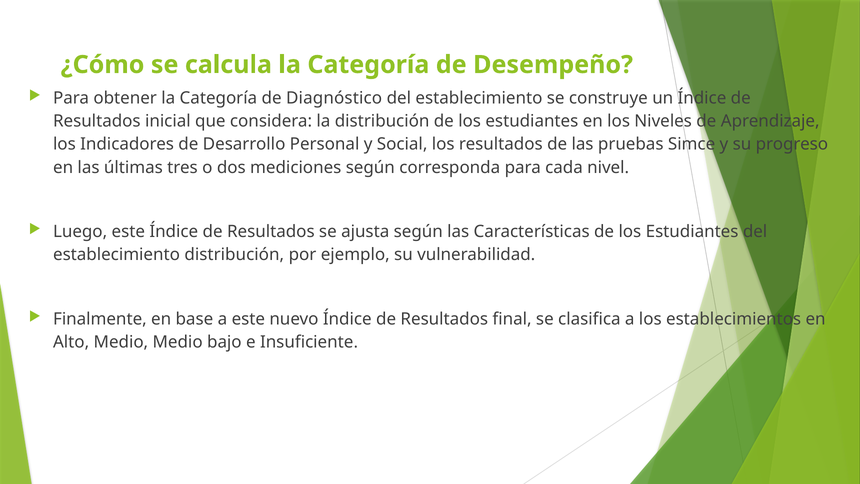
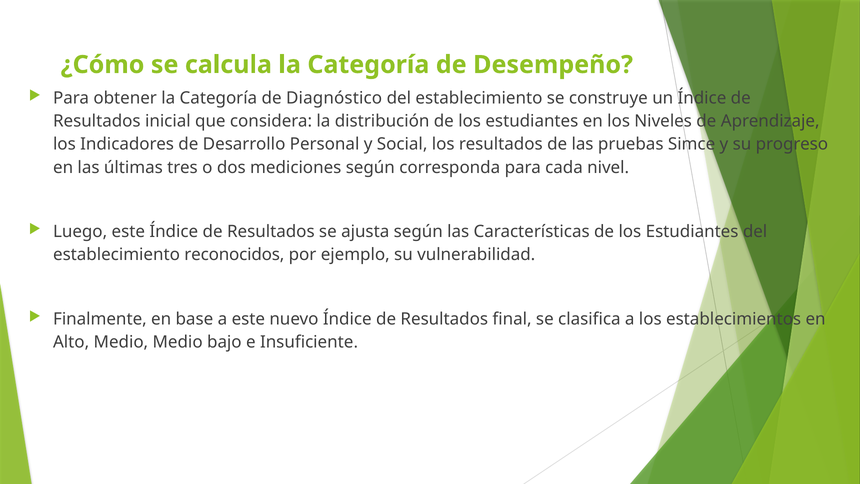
establecimiento distribución: distribución -> reconocidos (234, 255)
